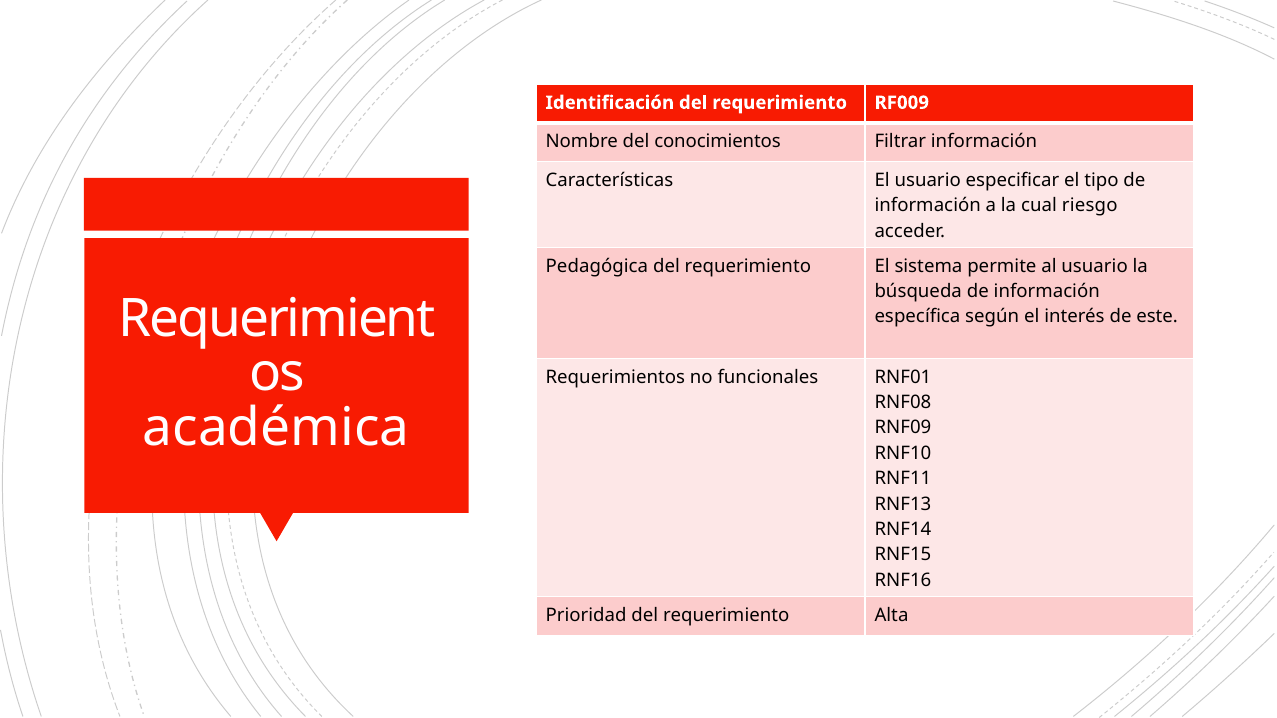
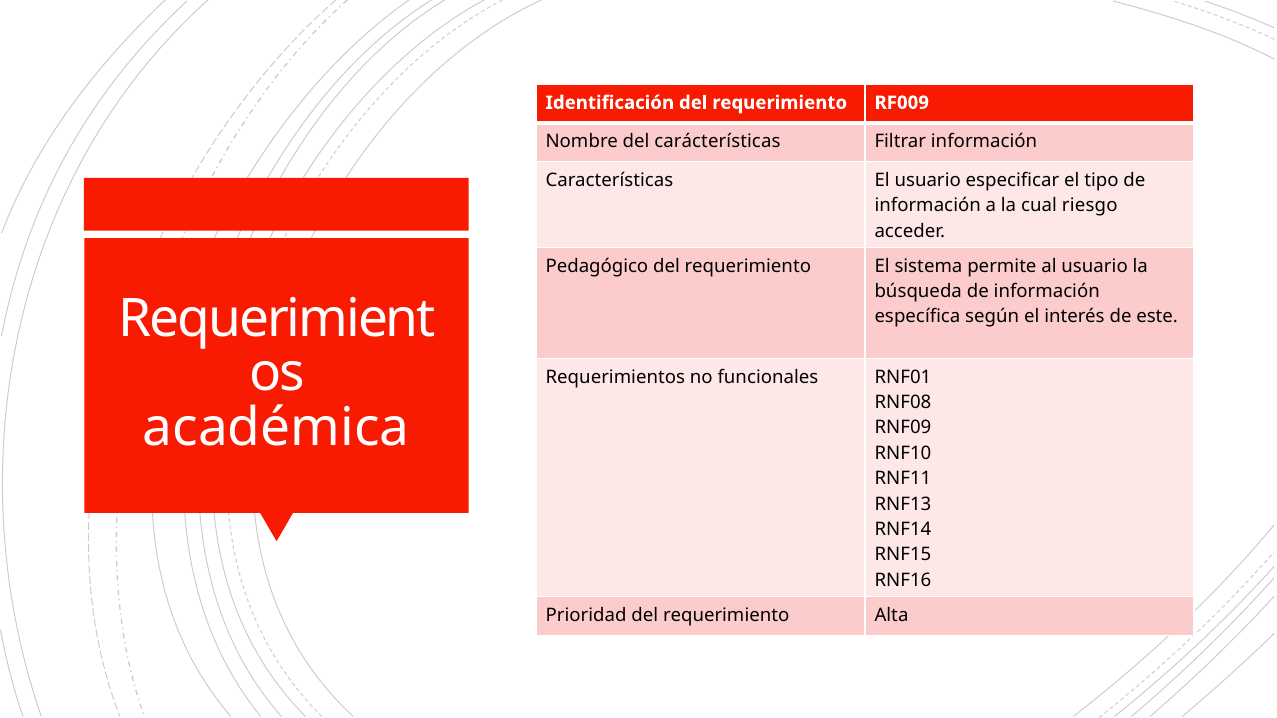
conocimientos: conocimientos -> carácterísticas (717, 142)
Pedagógica: Pedagógica -> Pedagógico (597, 266)
